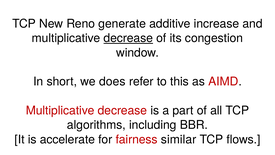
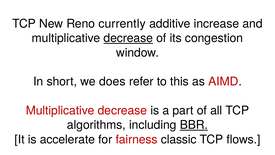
generate: generate -> currently (122, 24)
BBR underline: none -> present (194, 125)
similar: similar -> classic (179, 139)
